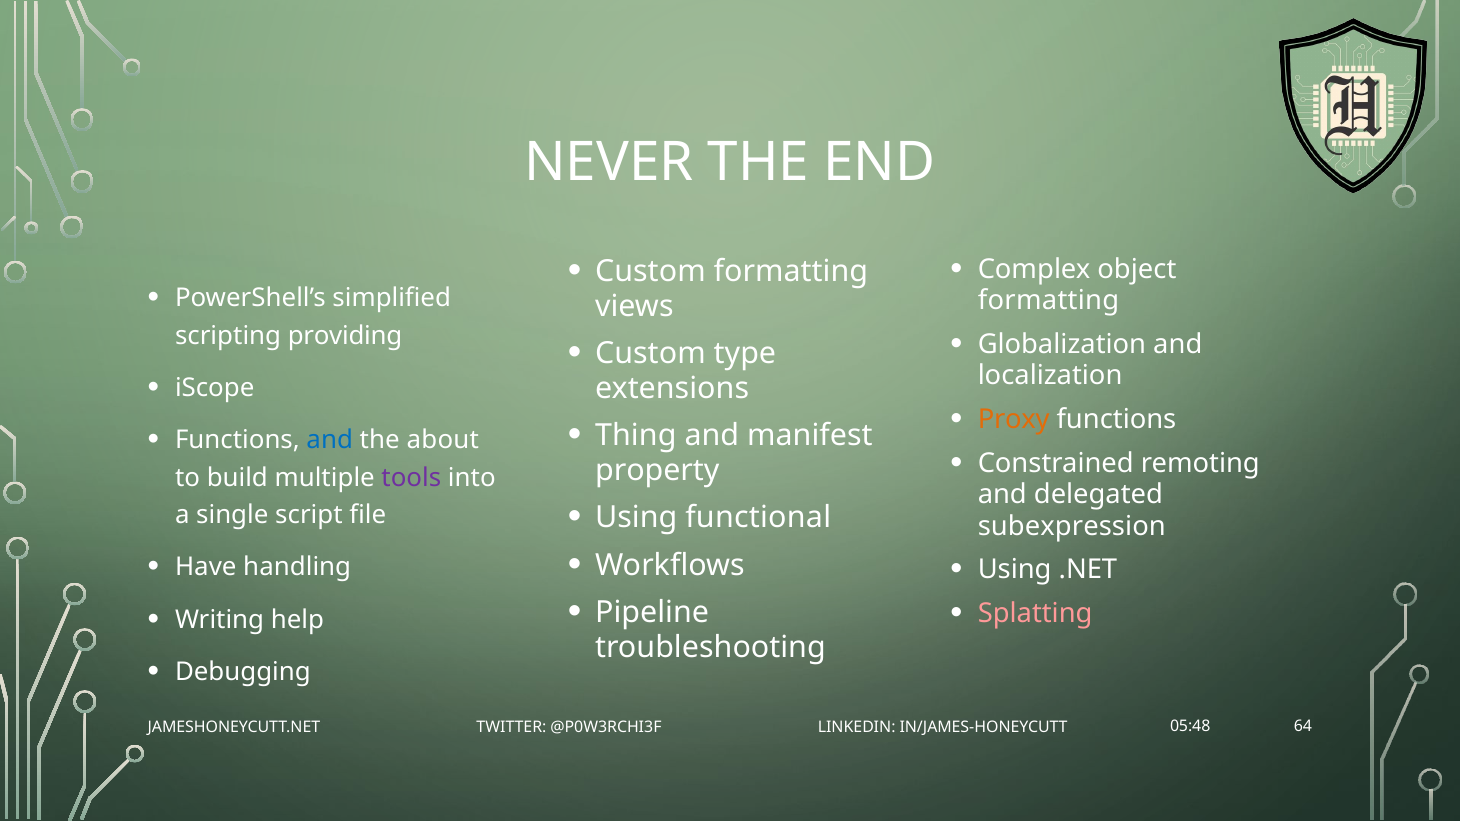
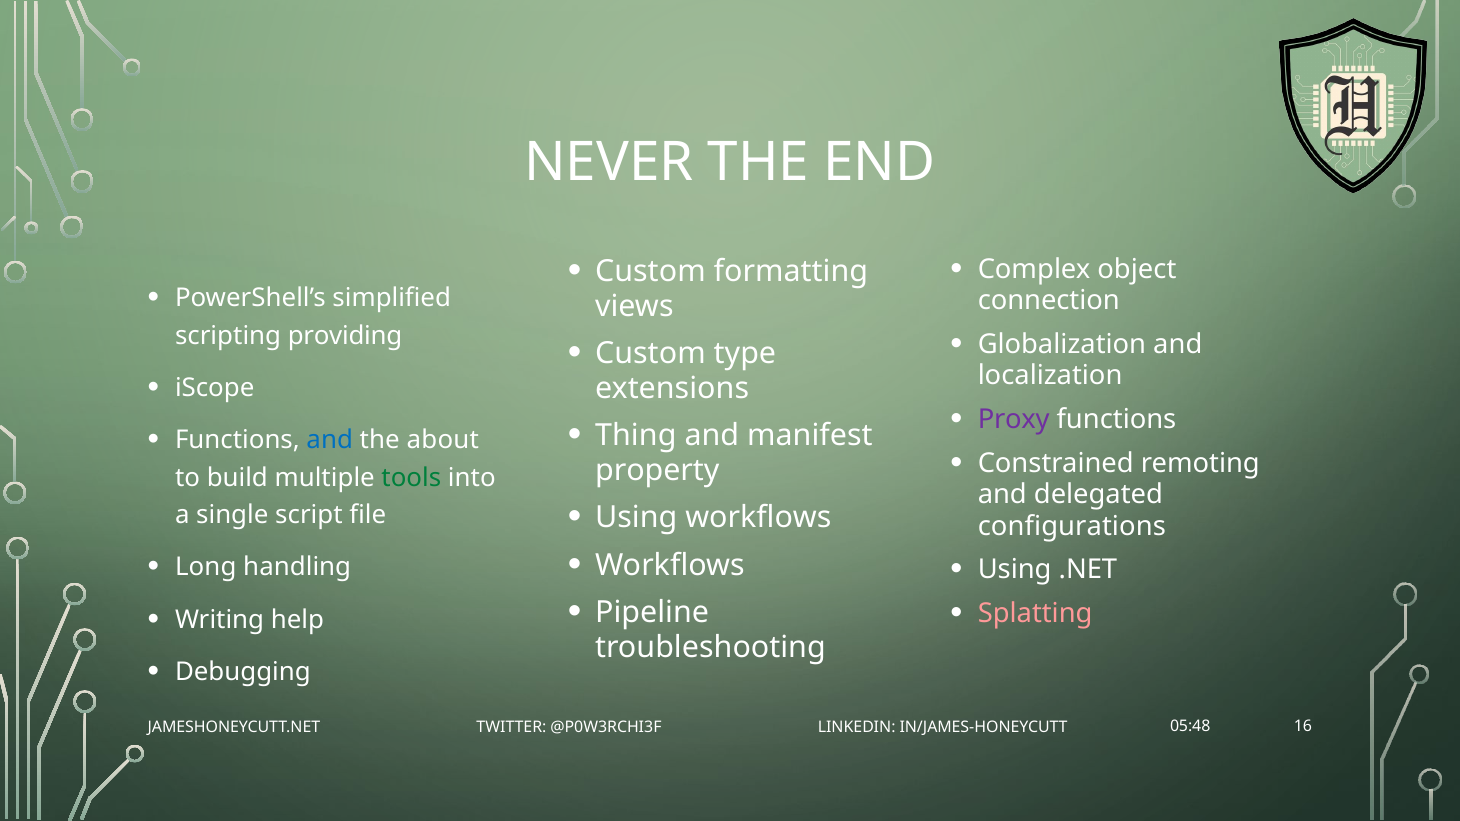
formatting: formatting -> connection (1049, 301)
Proxy colour: orange -> purple (1014, 420)
tools colour: purple -> green (411, 478)
Using functional: functional -> workflows (758, 518)
subexpression: subexpression -> configurations (1072, 526)
Have: Have -> Long (206, 568)
64: 64 -> 16 (1303, 726)
